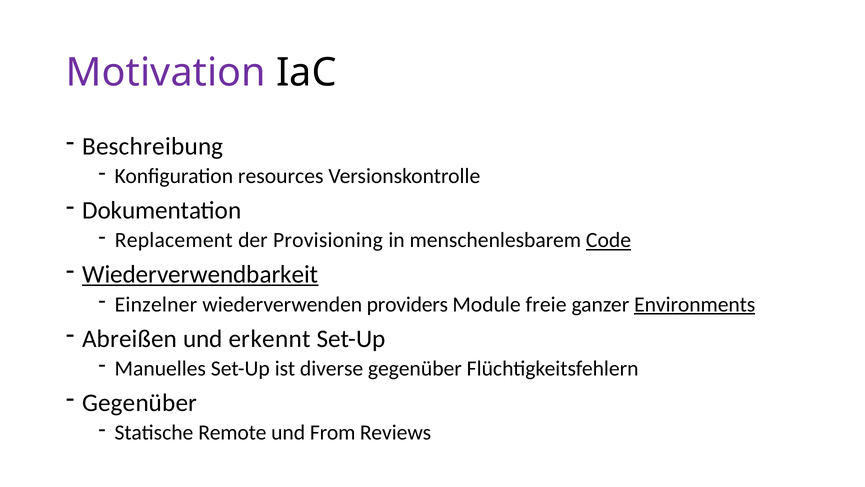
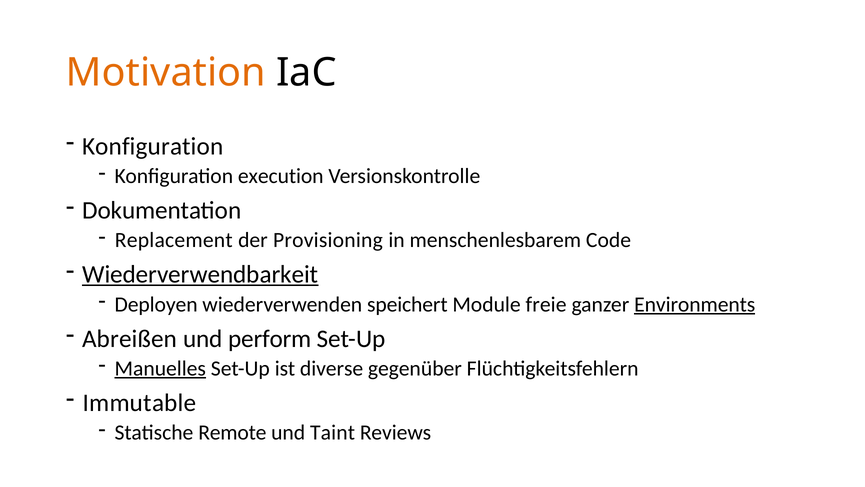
Motivation colour: purple -> orange (166, 73)
Beschreibung: Beschreibung -> Konfiguration (153, 146)
resources: resources -> execution (281, 176)
Code underline: present -> none (608, 240)
Einzelner: Einzelner -> Deployen (156, 304)
providers: providers -> speichert (407, 304)
erkennt: erkennt -> perform (270, 338)
Manuelles underline: none -> present (160, 368)
Gegenüber: Gegenüber -> Immutable (140, 402)
From: From -> Taint (333, 432)
